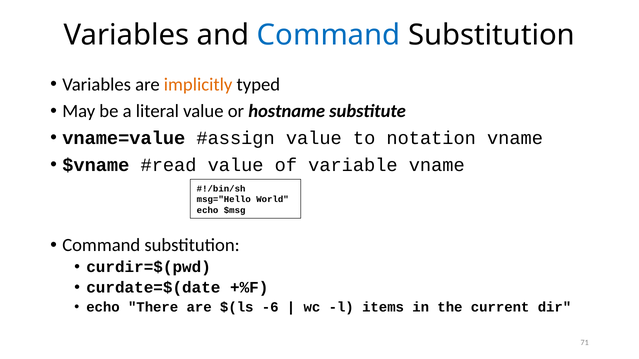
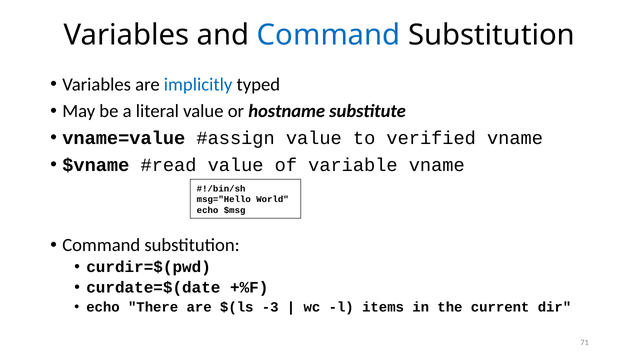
implicitly colour: orange -> blue (198, 85)
notation: notation -> verified (431, 138)
-6: -6 -> -3 (270, 308)
